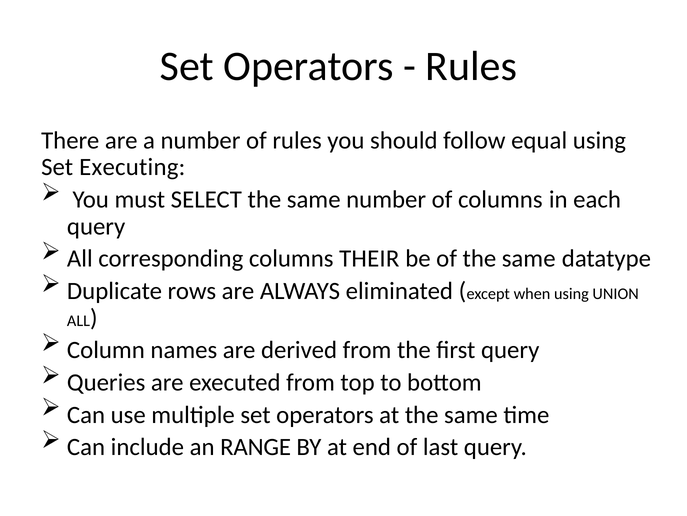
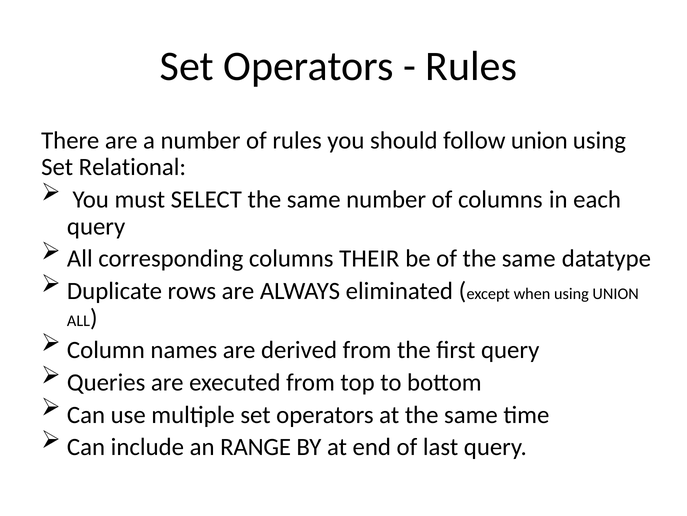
follow equal: equal -> union (539, 140)
Executing: Executing -> Relational (132, 167)
